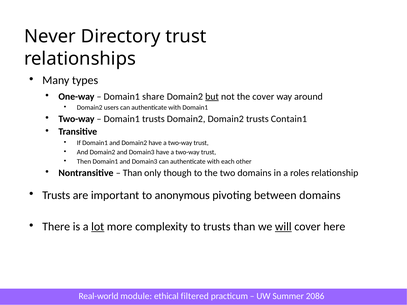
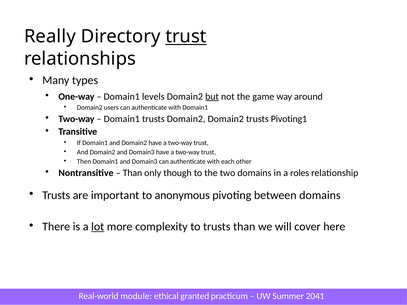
Never: Never -> Really (50, 37)
trust underline: none -> present (186, 37)
share: share -> levels (153, 97)
the cover: cover -> game (263, 97)
Contain1: Contain1 -> Pivoting1 (289, 119)
will underline: present -> none (283, 227)
filtered: filtered -> granted (195, 296)
2086: 2086 -> 2041 (315, 296)
